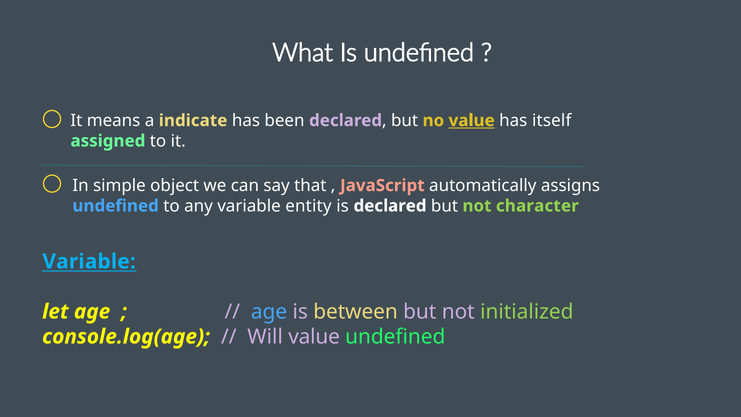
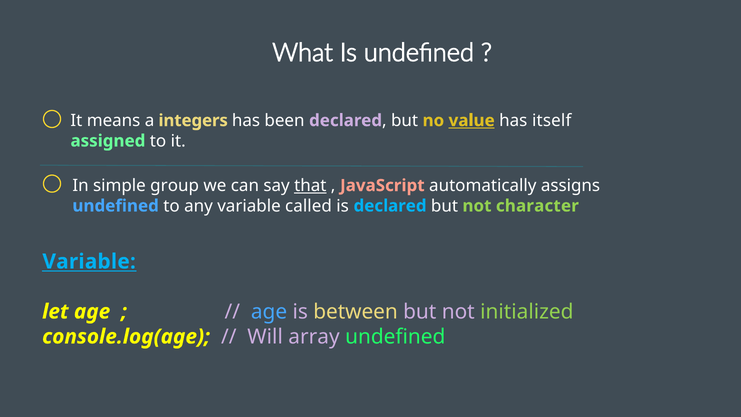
indicate: indicate -> integers (193, 120)
object: object -> group (175, 185)
that underline: none -> present (310, 185)
entity: entity -> called (308, 206)
declared colour: white -> light blue (390, 206)
Will value: value -> array (314, 337)
